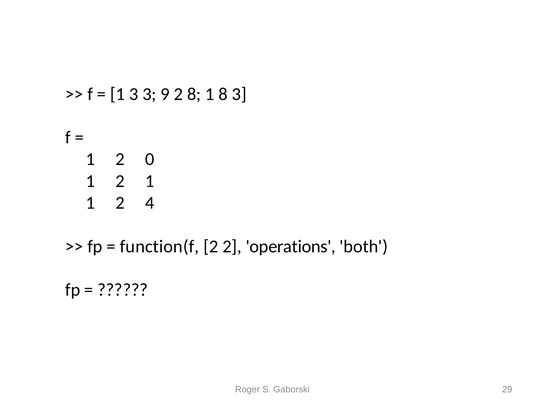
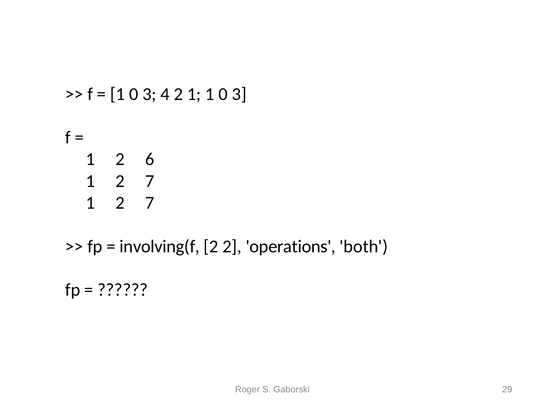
3: 3 -> 0 (134, 94)
9: 9 -> 4 (165, 94)
2 8: 8 -> 1 (194, 94)
8: 8 -> 0 (223, 94)
0: 0 -> 6 (150, 160)
1: 1 -> 7 (150, 181)
4: 4 -> 7 (150, 203)
function(f: function(f -> involving(f (160, 247)
